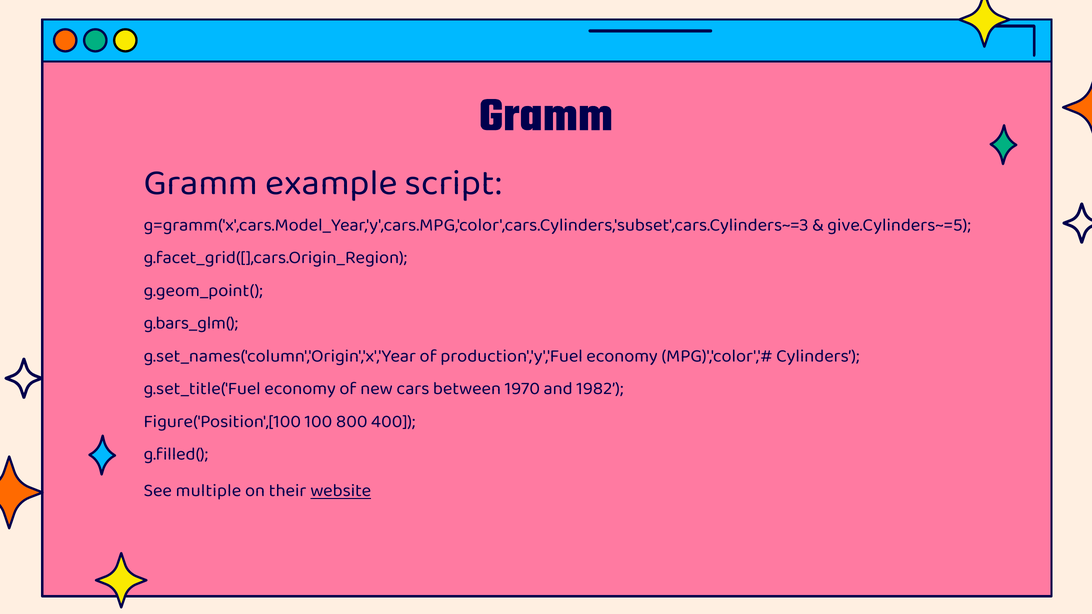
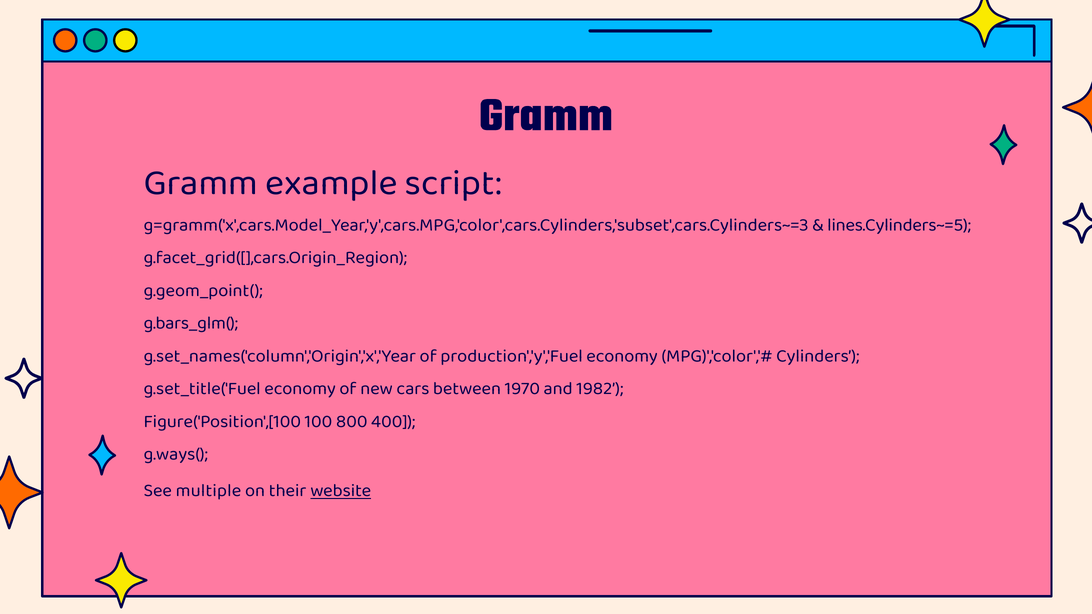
give.Cylinders~=5: give.Cylinders~=5 -> lines.Cylinders~=5 (899, 225)
g.filled(: g.filled( -> g.ways( (176, 454)
